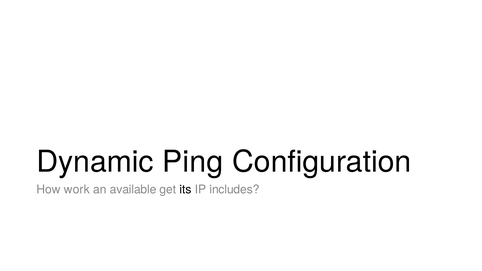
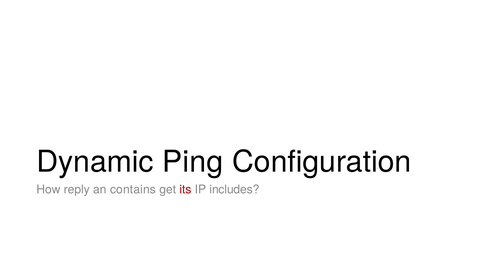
work: work -> reply (77, 190)
available: available -> contains (133, 190)
its colour: black -> red (186, 190)
